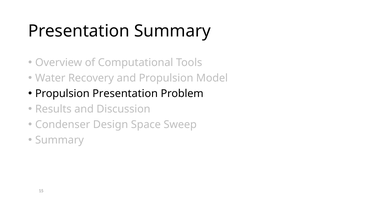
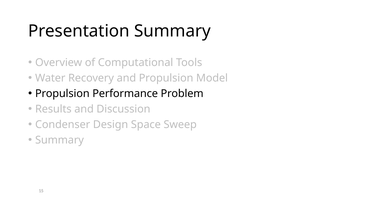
Propulsion Presentation: Presentation -> Performance (125, 94)
